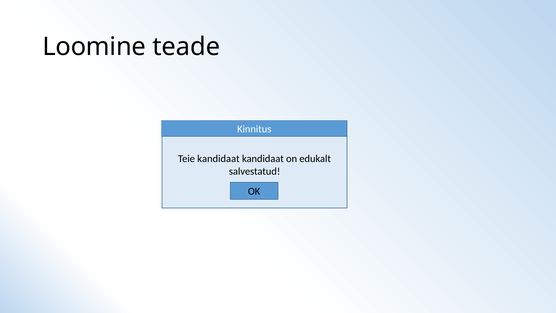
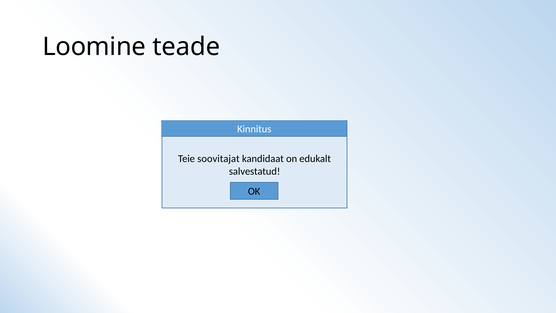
Teie kandidaat: kandidaat -> soovitajat (218, 159)
